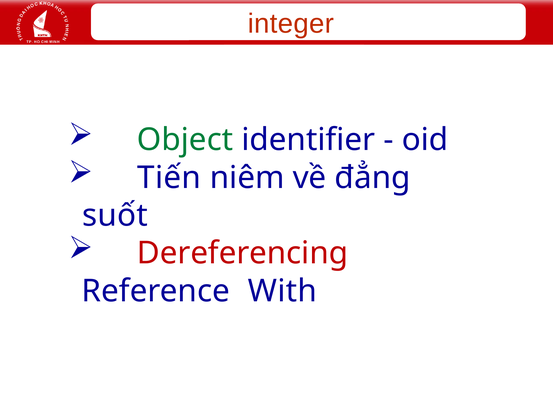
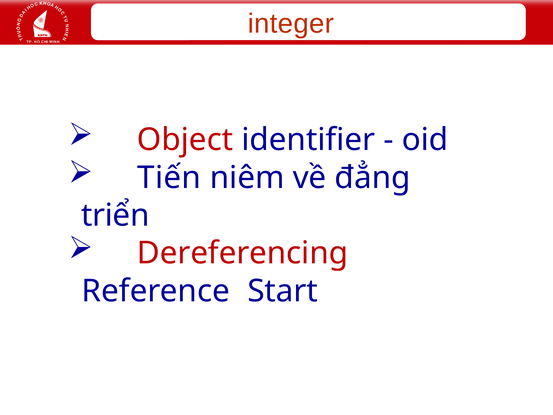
Object colour: green -> red (185, 140)
suốt: suốt -> triển (115, 215)
With: With -> Start (283, 291)
